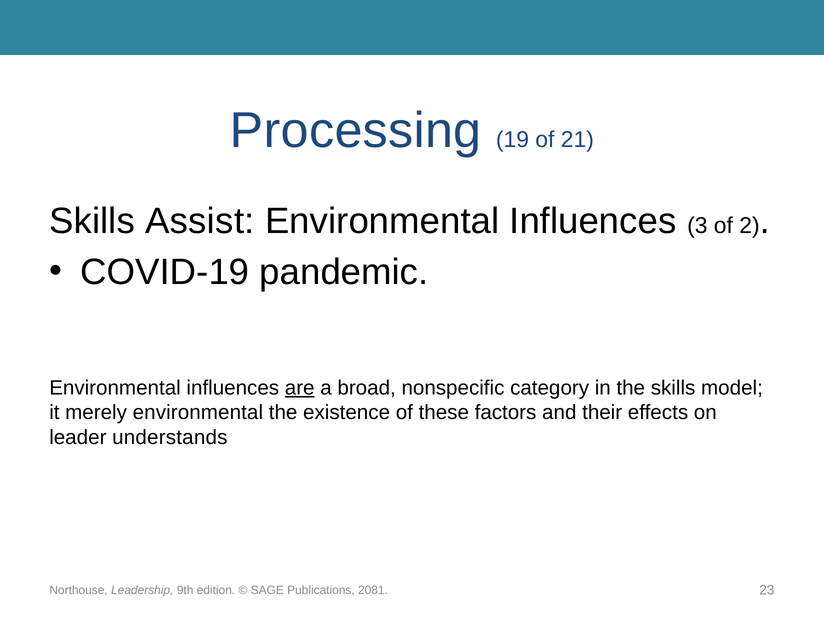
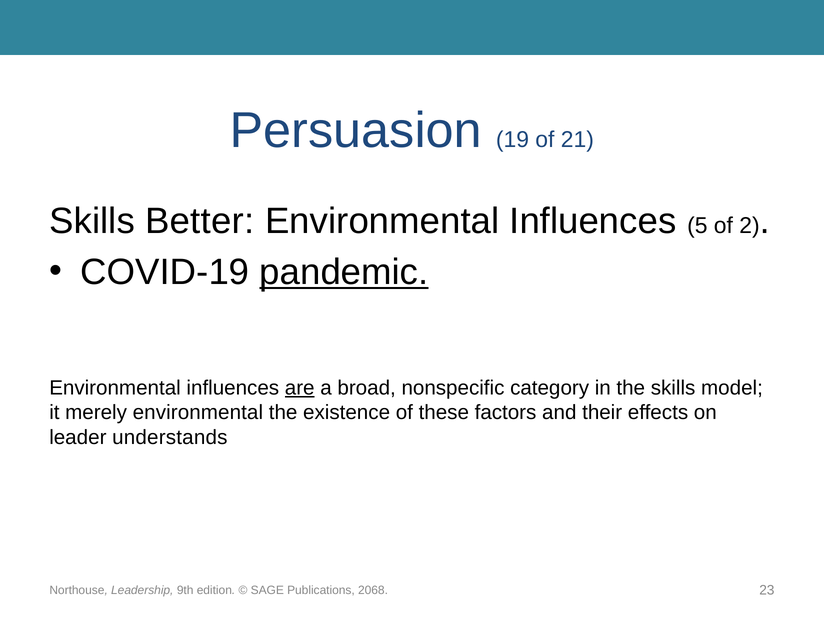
Processing: Processing -> Persuasion (356, 131)
Assist: Assist -> Better (200, 221)
3: 3 -> 5 (697, 225)
pandemic underline: none -> present (344, 272)
2081: 2081 -> 2068 (373, 590)
